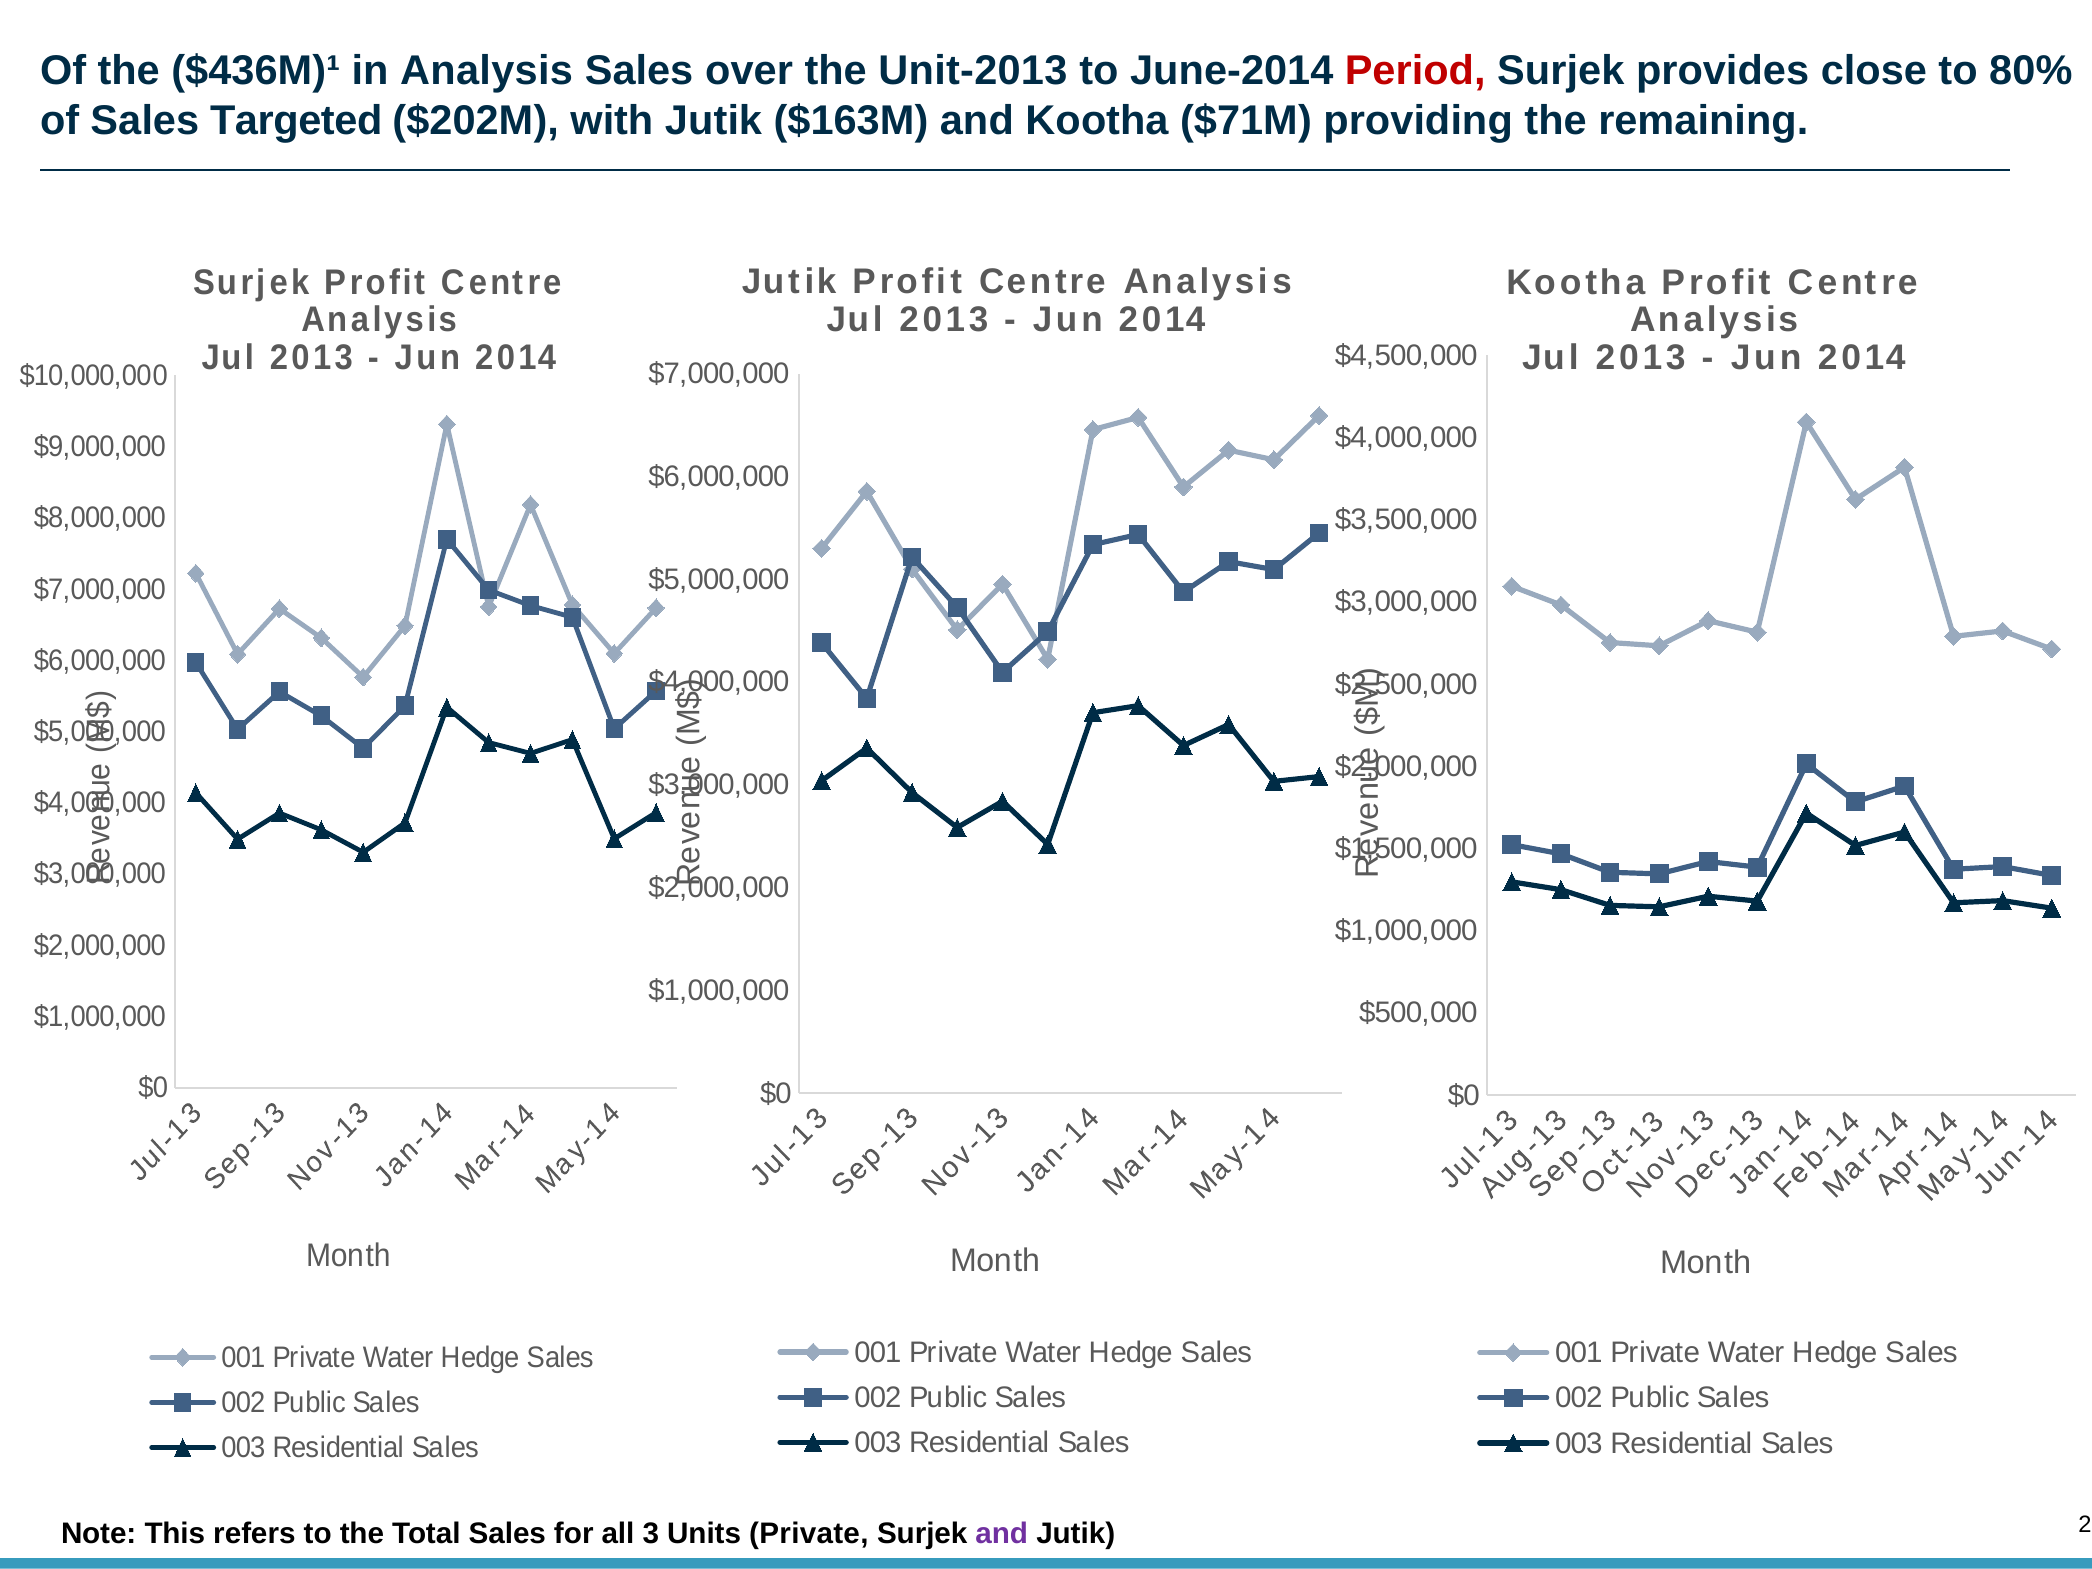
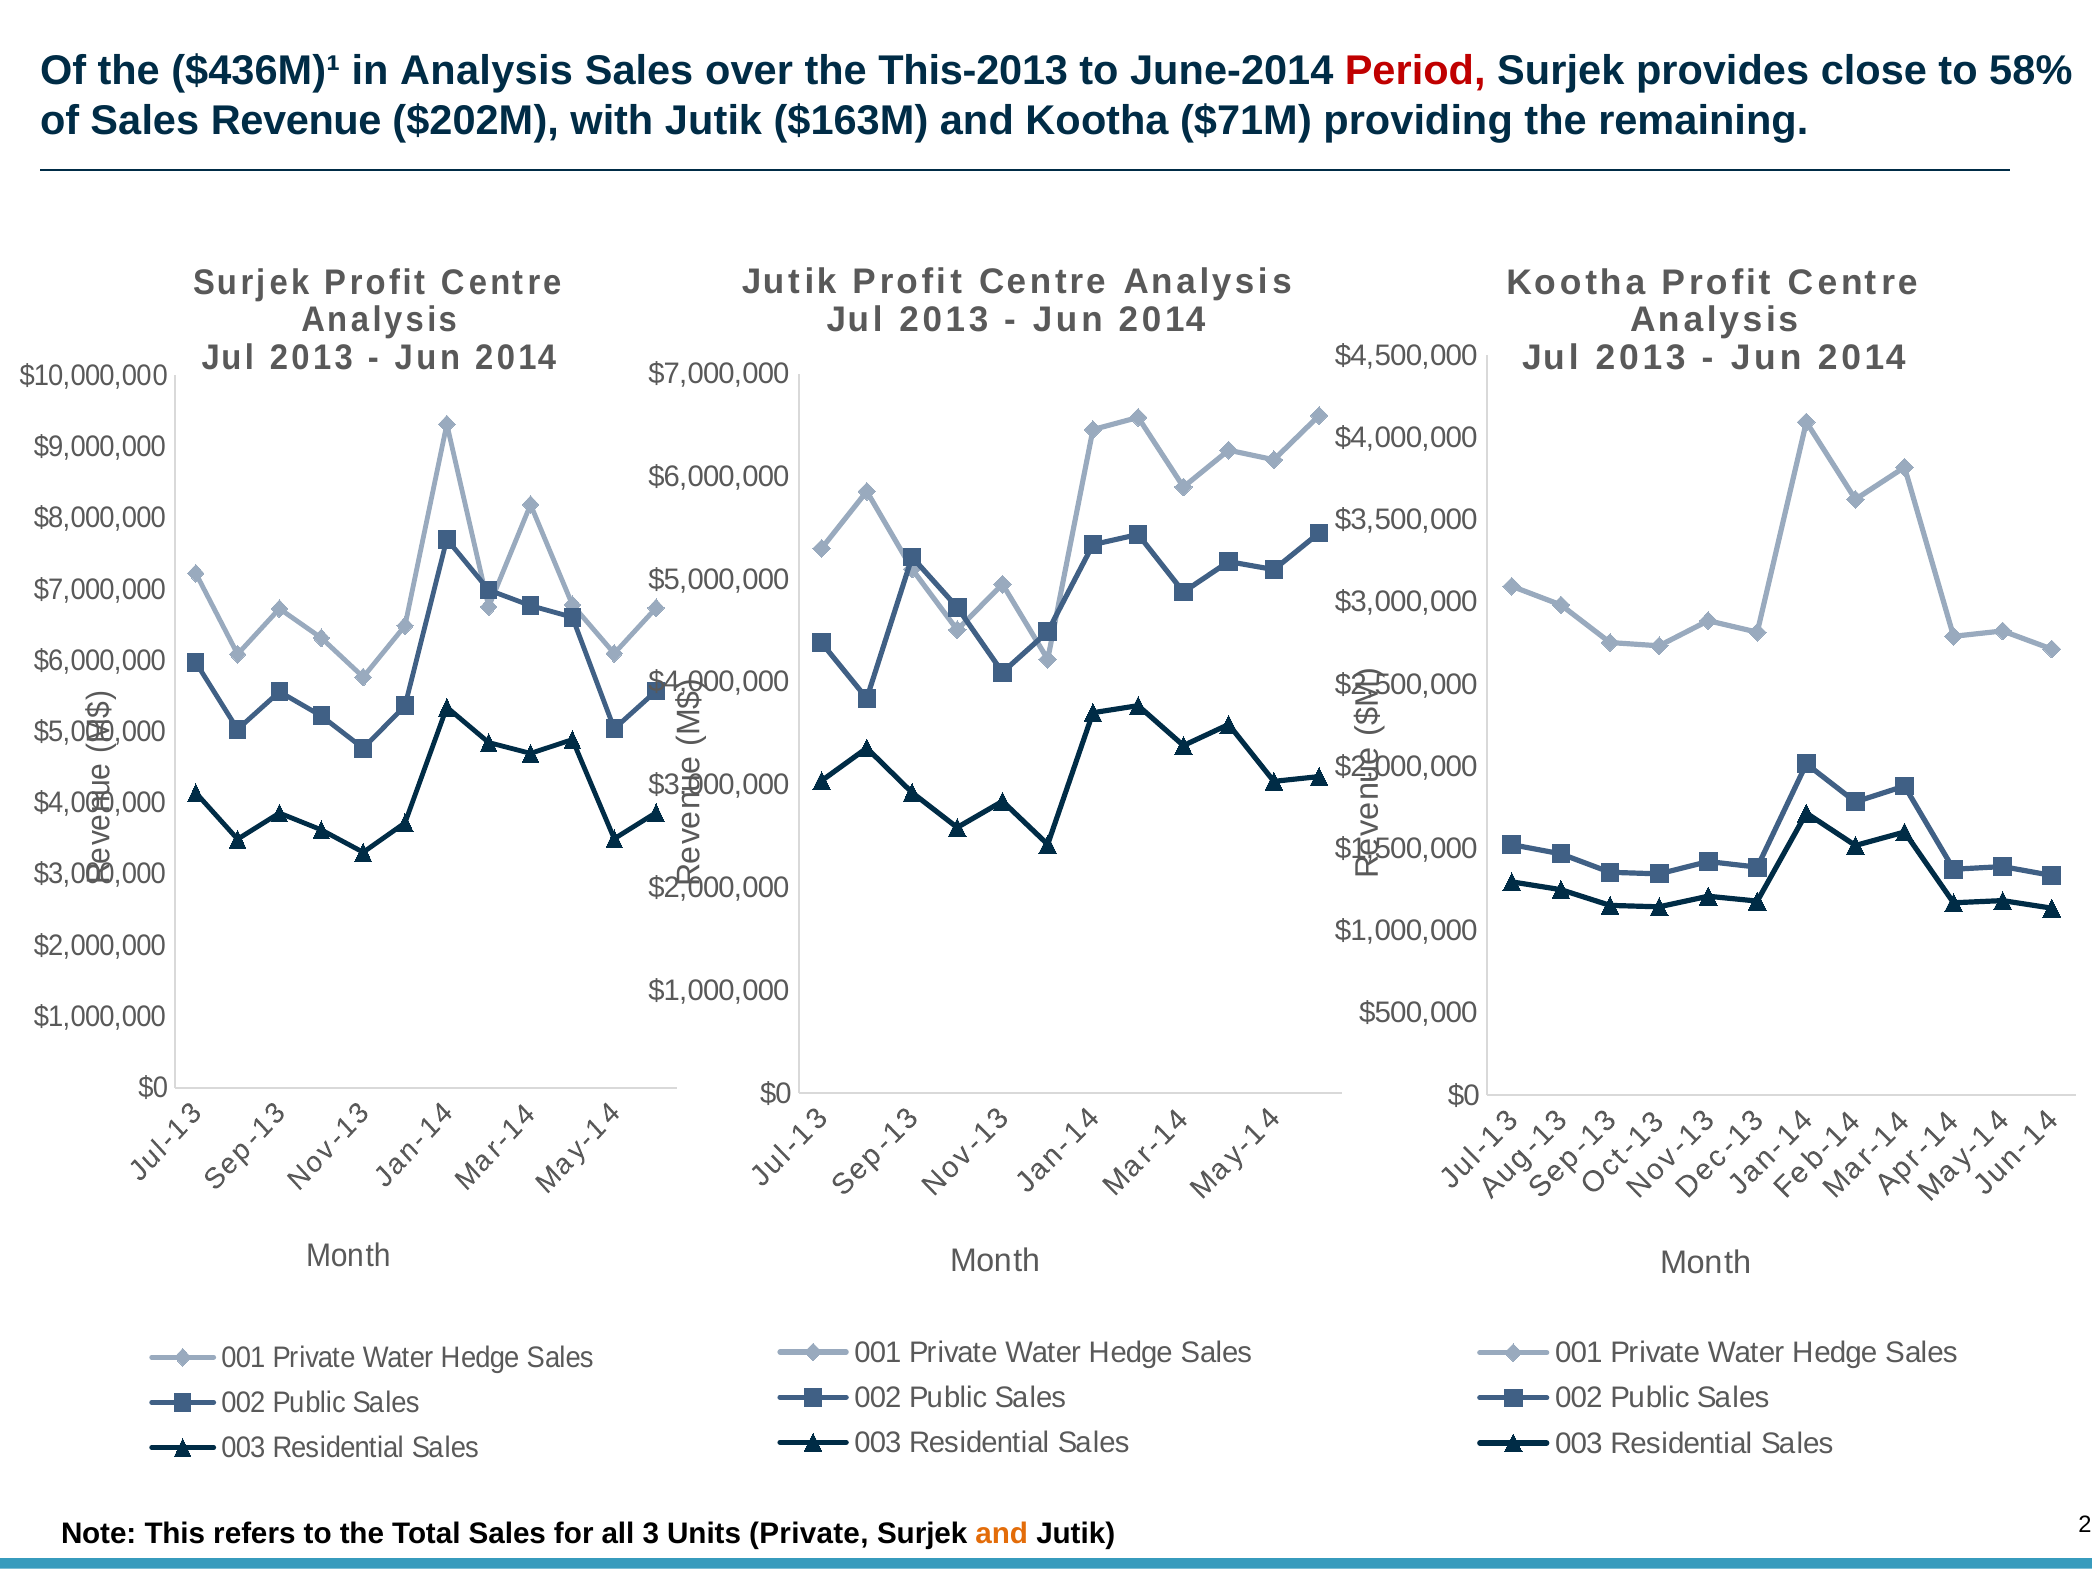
Unit-2013: Unit-2013 -> This-2013 (973, 71)
80%: 80% -> 58% (2031, 71)
Targeted: Targeted -> Revenue (296, 121)
and colour: purple -> orange (1002, 1534)
